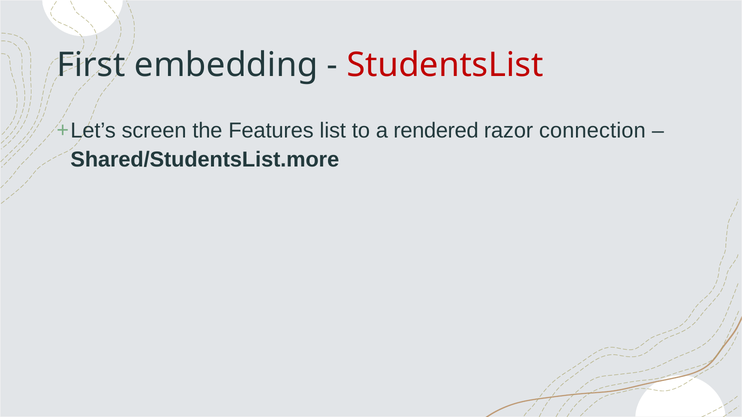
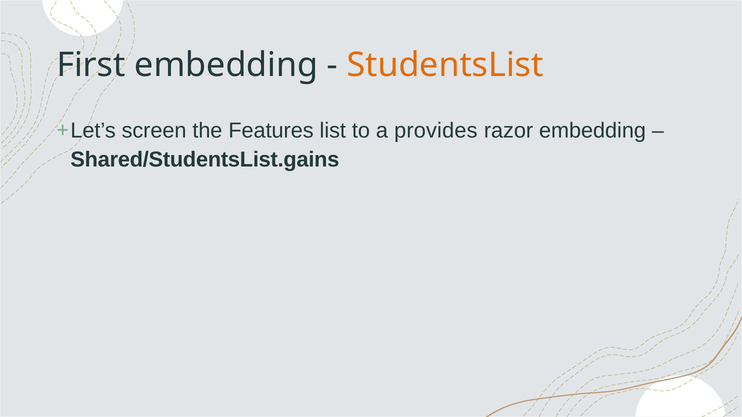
StudentsList colour: red -> orange (445, 65)
rendered: rendered -> provides (436, 131)
razor connection: connection -> embedding (593, 131)
Shared/StudentsList.more: Shared/StudentsList.more -> Shared/StudentsList.gains (205, 160)
